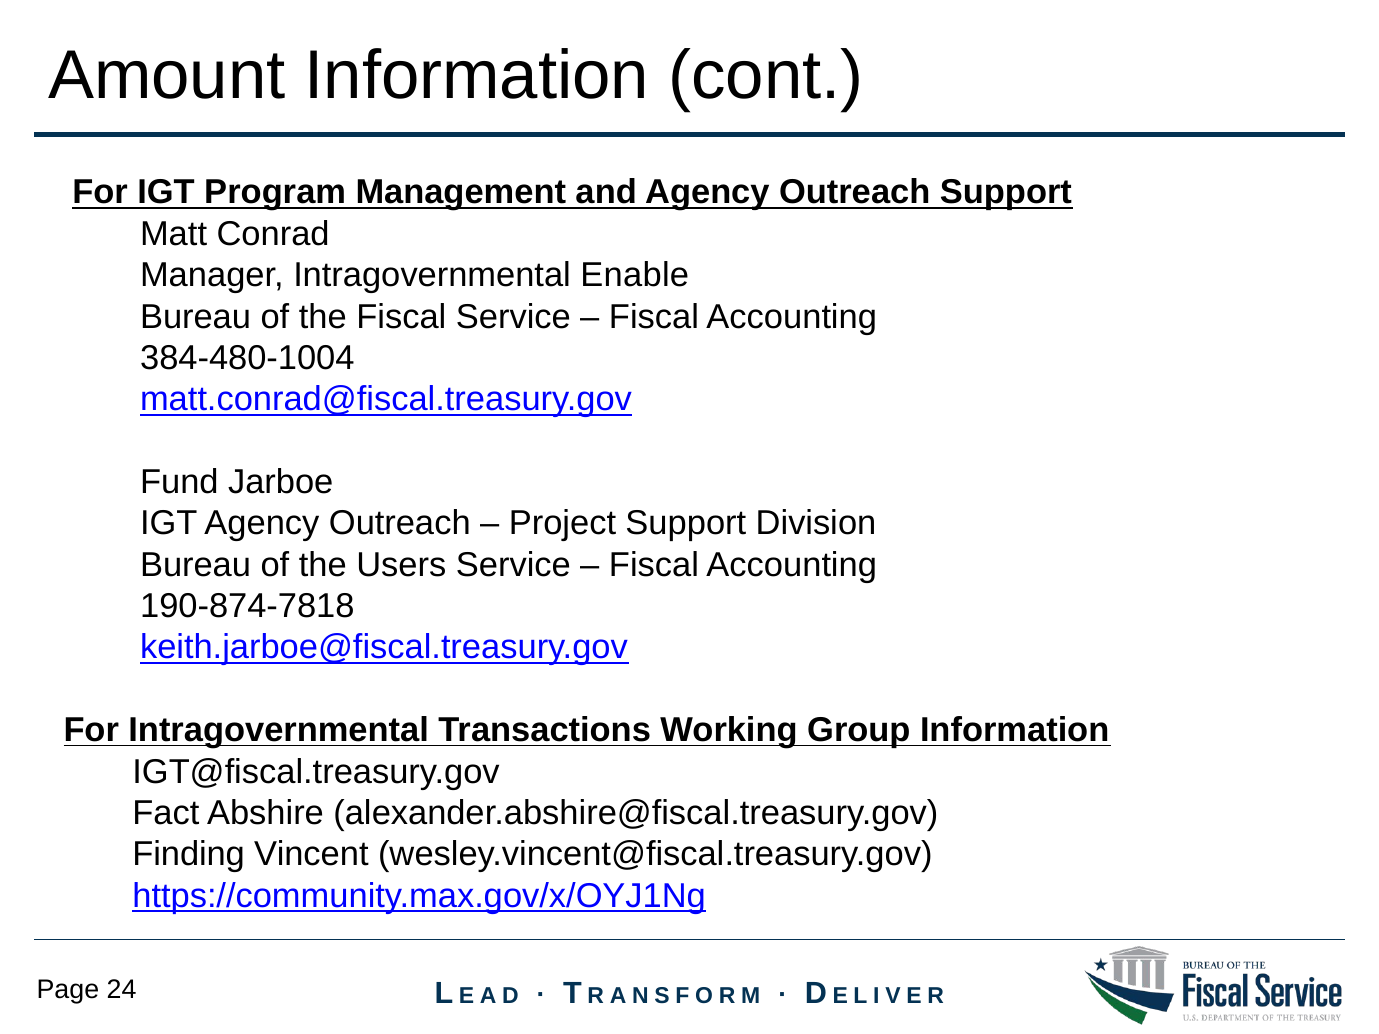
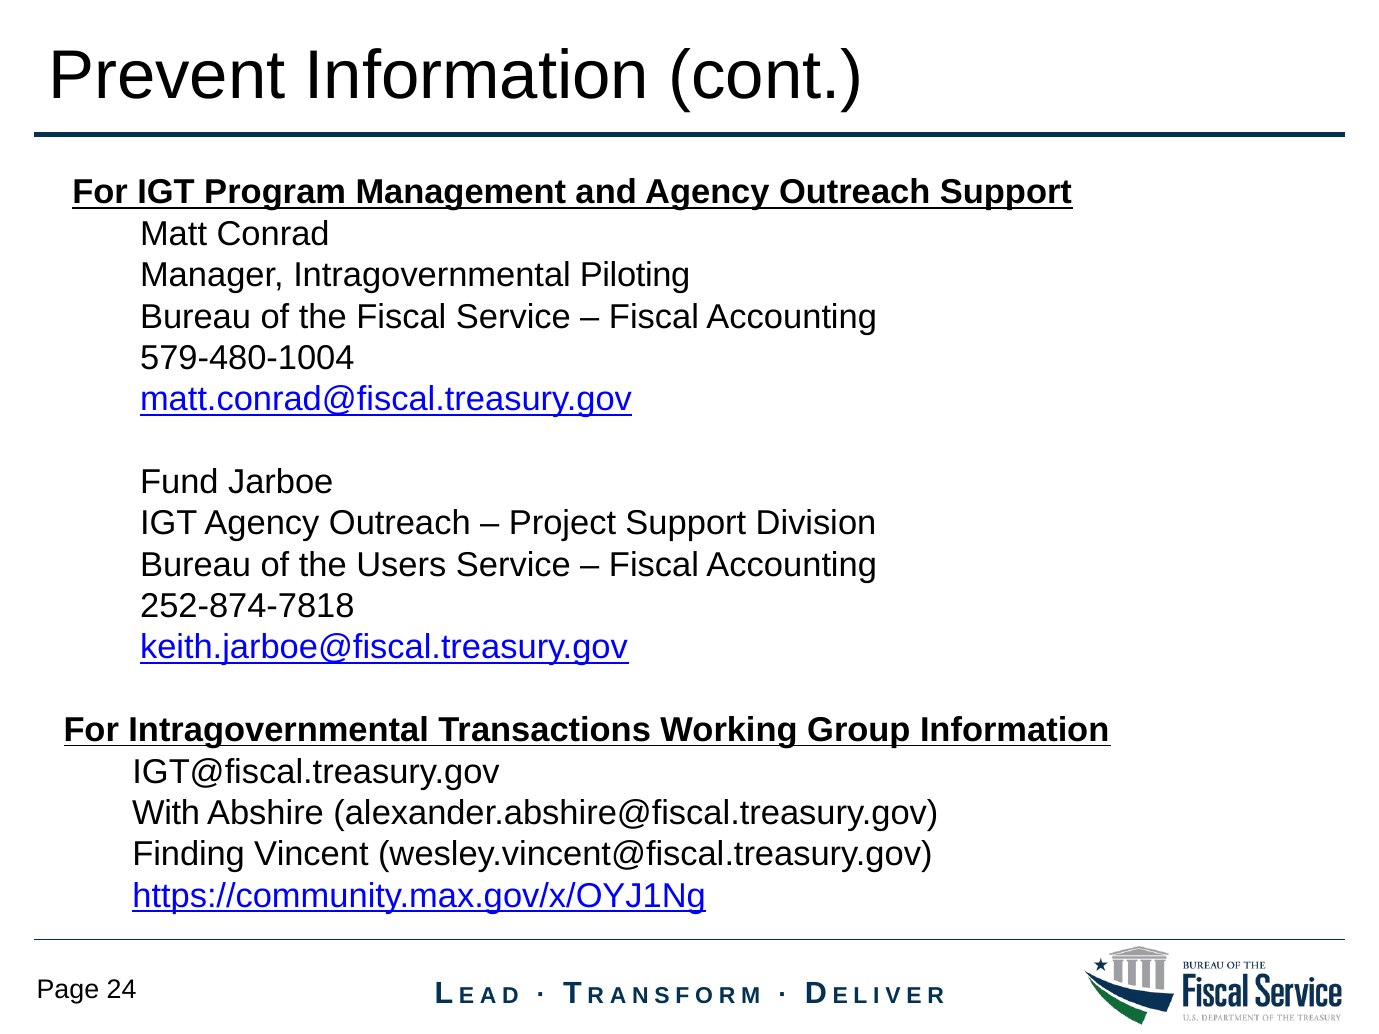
Amount: Amount -> Prevent (167, 76)
Enable: Enable -> Piloting (635, 275)
384-480-1004: 384-480-1004 -> 579-480-1004 (247, 358)
190-874-7818: 190-874-7818 -> 252-874-7818 (247, 606)
Fact: Fact -> With (166, 813)
